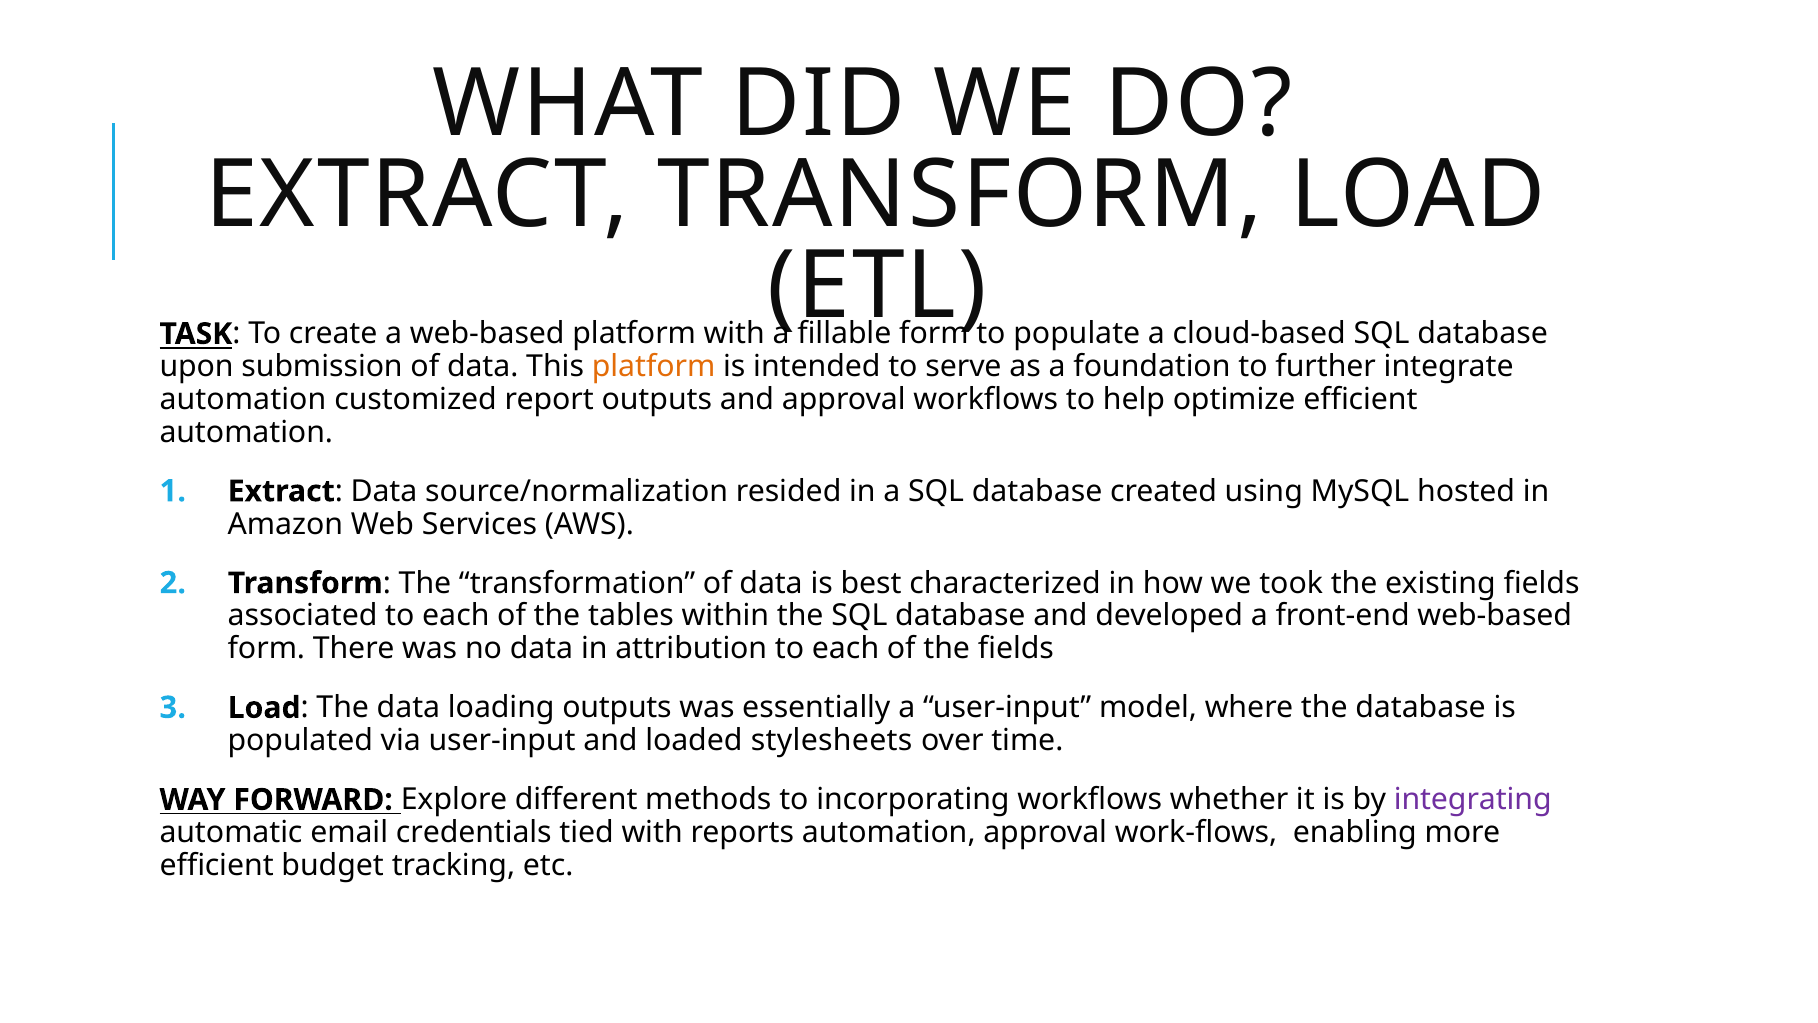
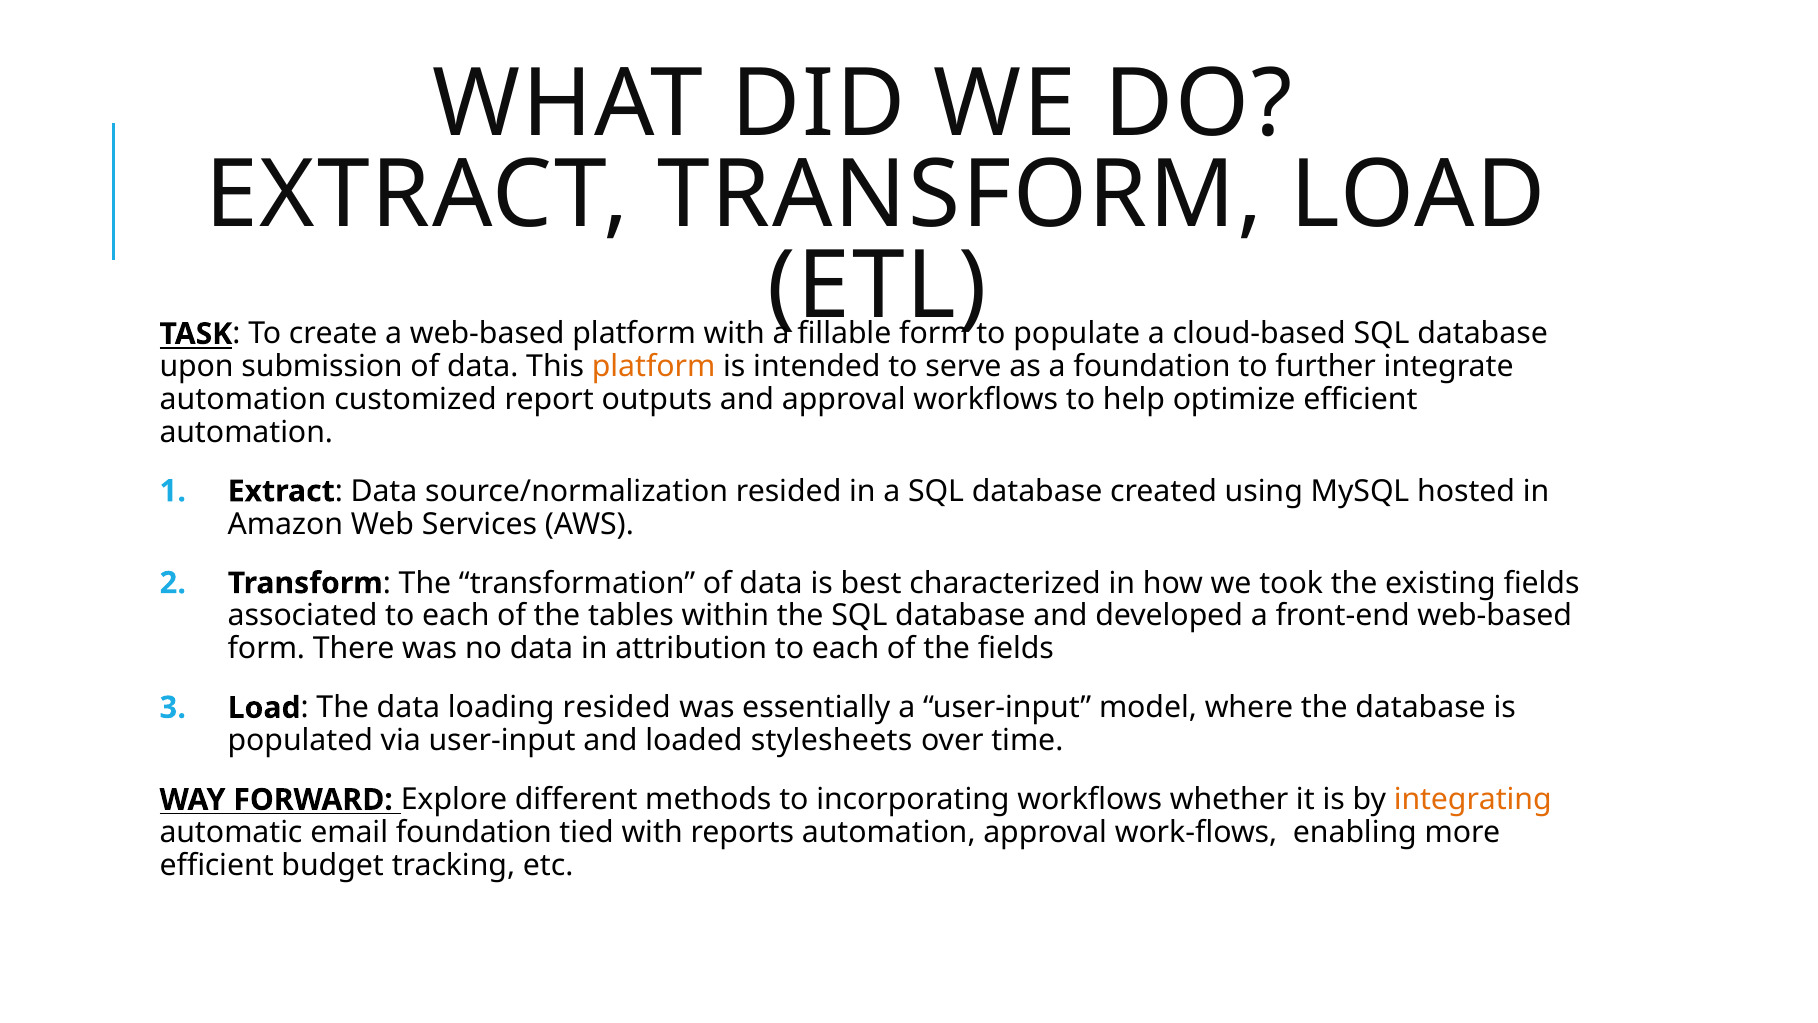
loading outputs: outputs -> resided (617, 708)
integrating colour: purple -> orange (1473, 800)
email credentials: credentials -> foundation (474, 832)
